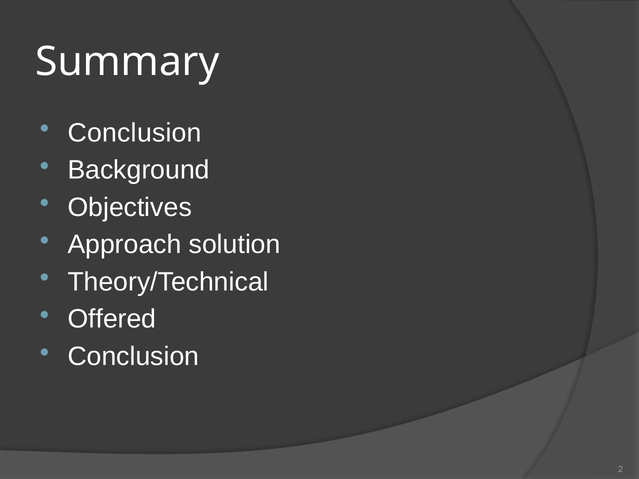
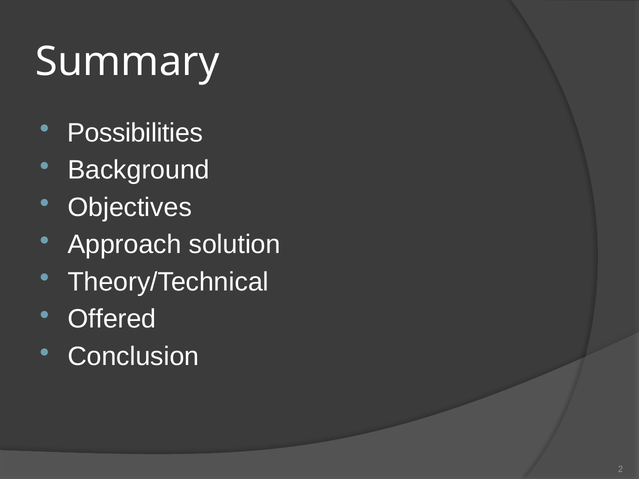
Conclusion: Conclusion -> Possibilities (135, 133)
